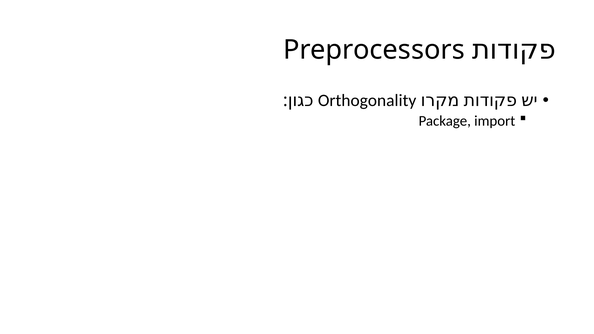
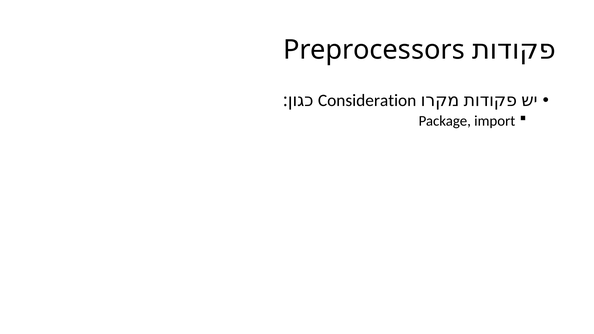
Orthogonality: Orthogonality -> Consideration (367, 100)
